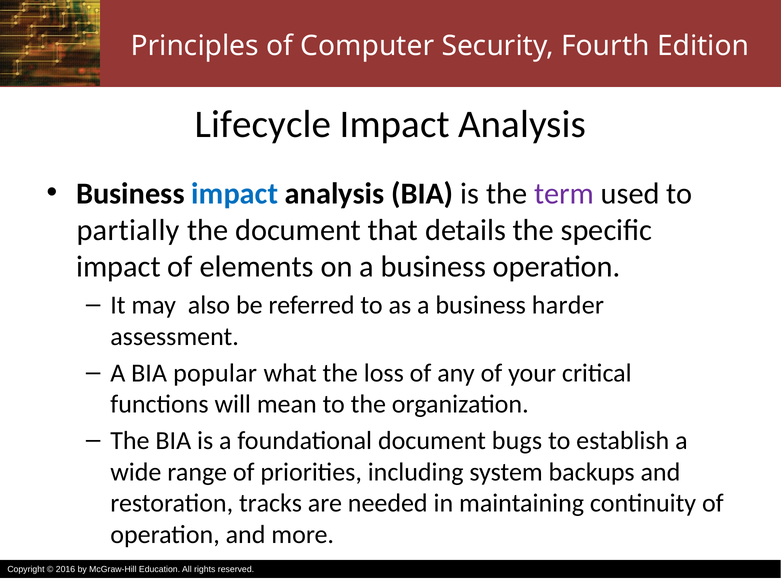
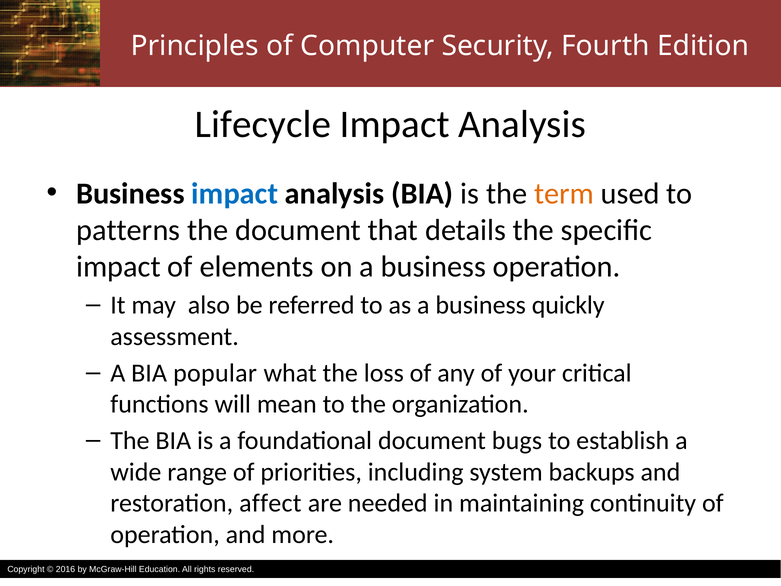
term colour: purple -> orange (564, 193)
partially: partially -> patterns (128, 230)
harder: harder -> quickly (568, 305)
tracks: tracks -> affect (270, 503)
